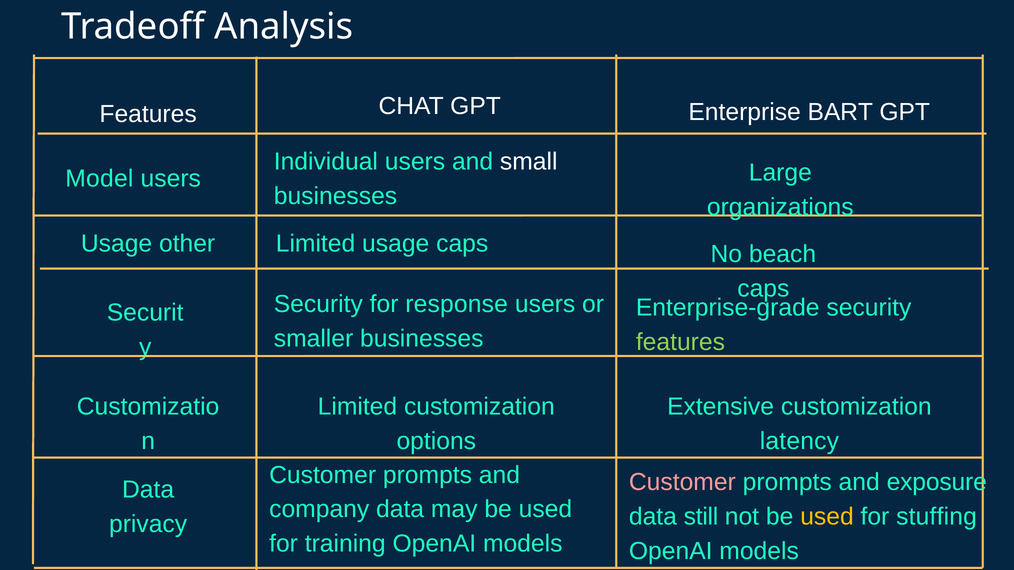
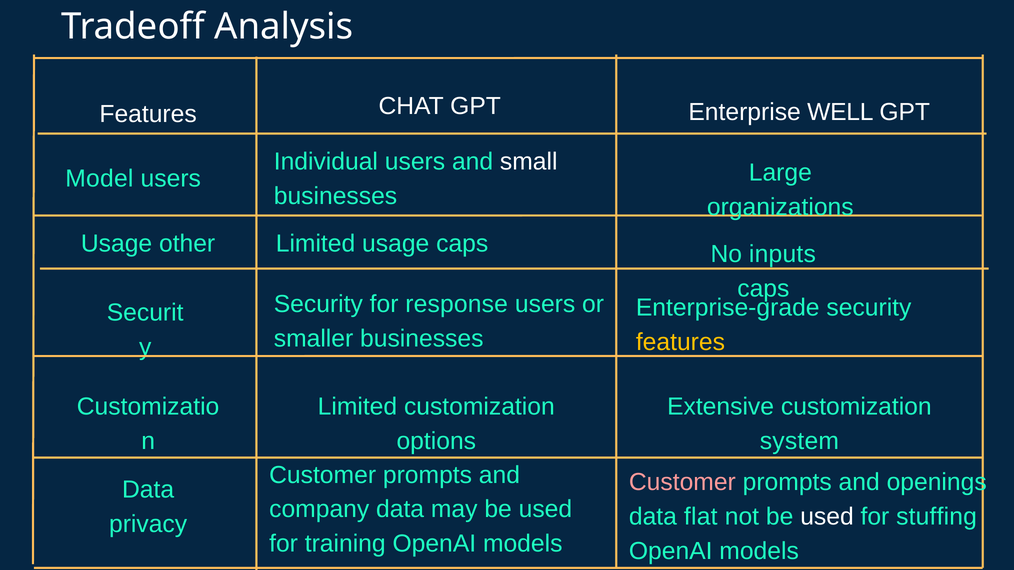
BART: BART -> WELL (840, 112)
beach: beach -> inputs (782, 254)
features colour: light green -> yellow (680, 342)
latency: latency -> system (799, 441)
exposure: exposure -> openings (937, 483)
still: still -> flat (701, 517)
used colour: yellow -> white (827, 517)
